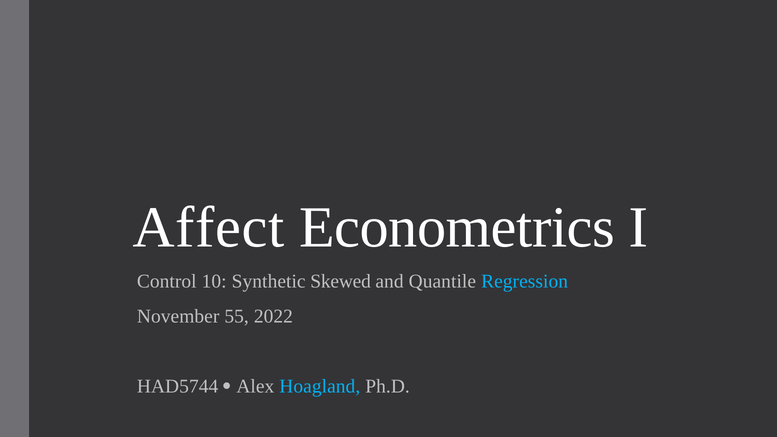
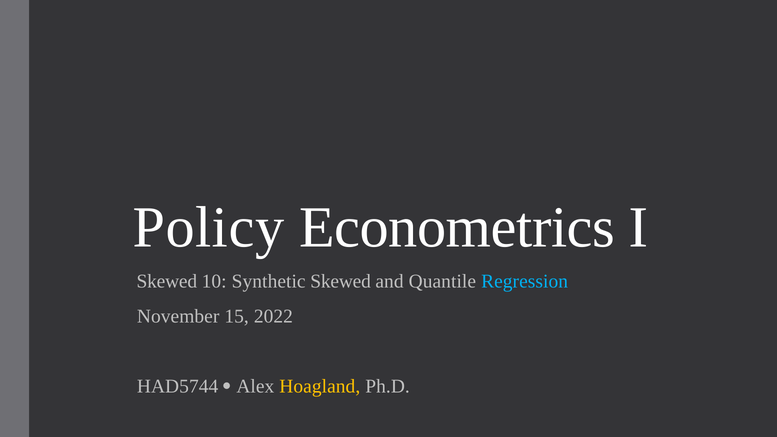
Affect: Affect -> Policy (208, 227)
Control: Control -> Skewed (167, 281)
55: 55 -> 15 (237, 316)
Hoagland colour: light blue -> yellow (320, 387)
